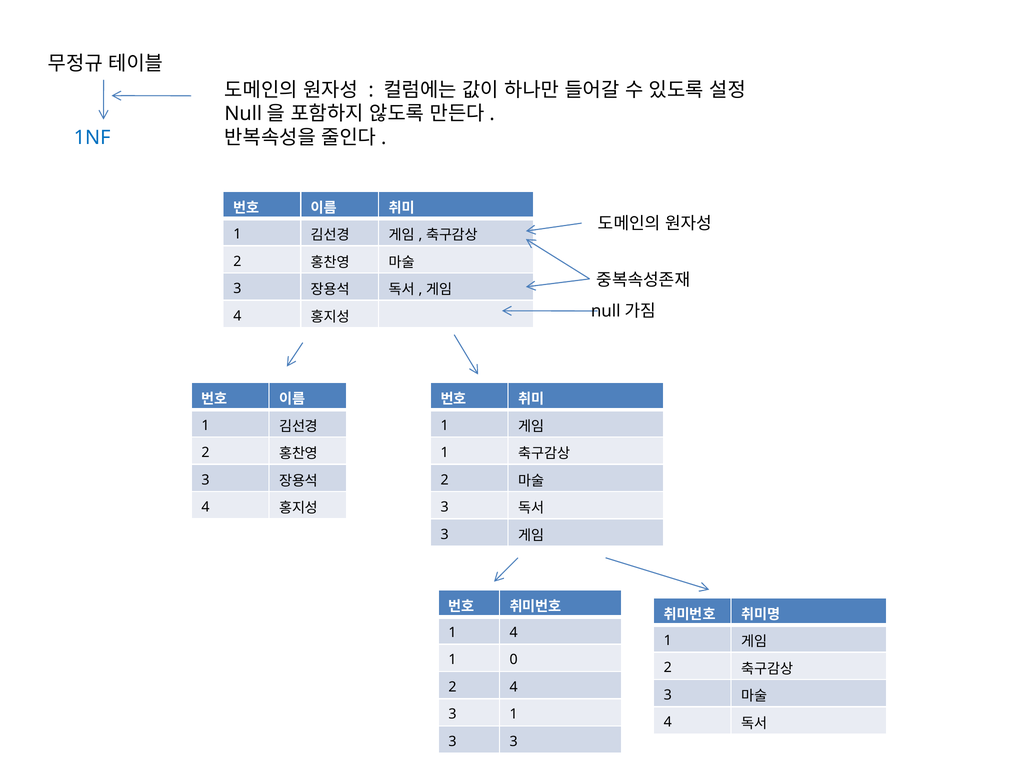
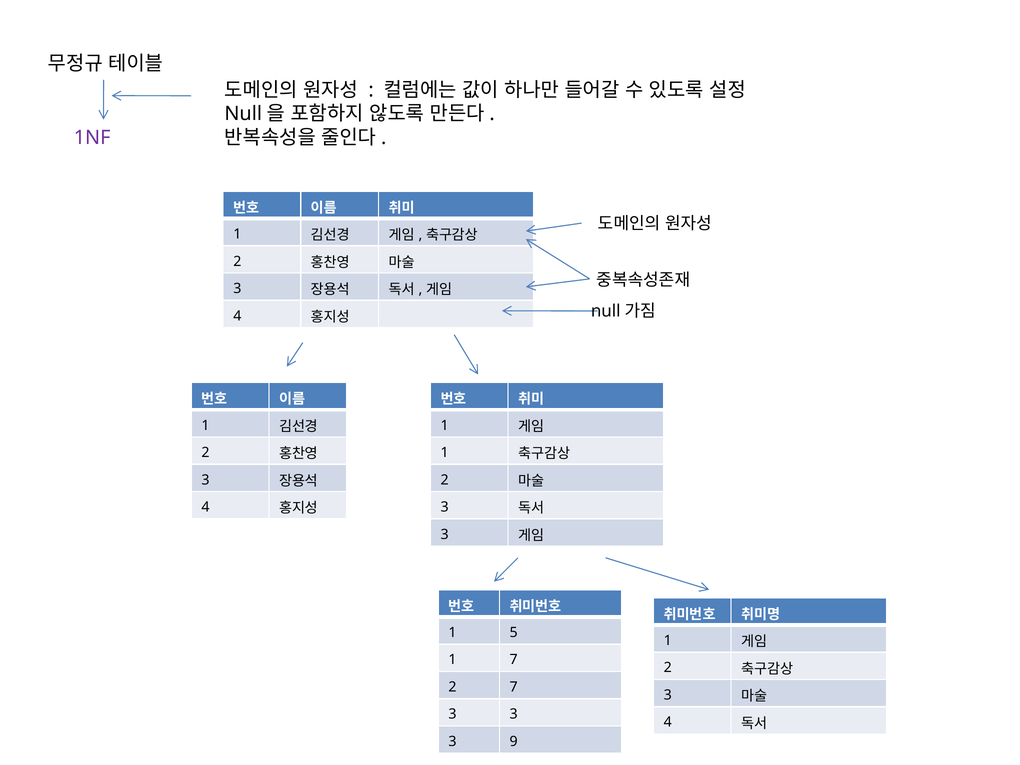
1NF colour: blue -> purple (92, 138)
1 4: 4 -> 5 (514, 633)
1 0: 0 -> 7 (514, 660)
2 4: 4 -> 7 (514, 687)
1: 1 -> 3 (514, 714)
3 3: 3 -> 9 (514, 742)
